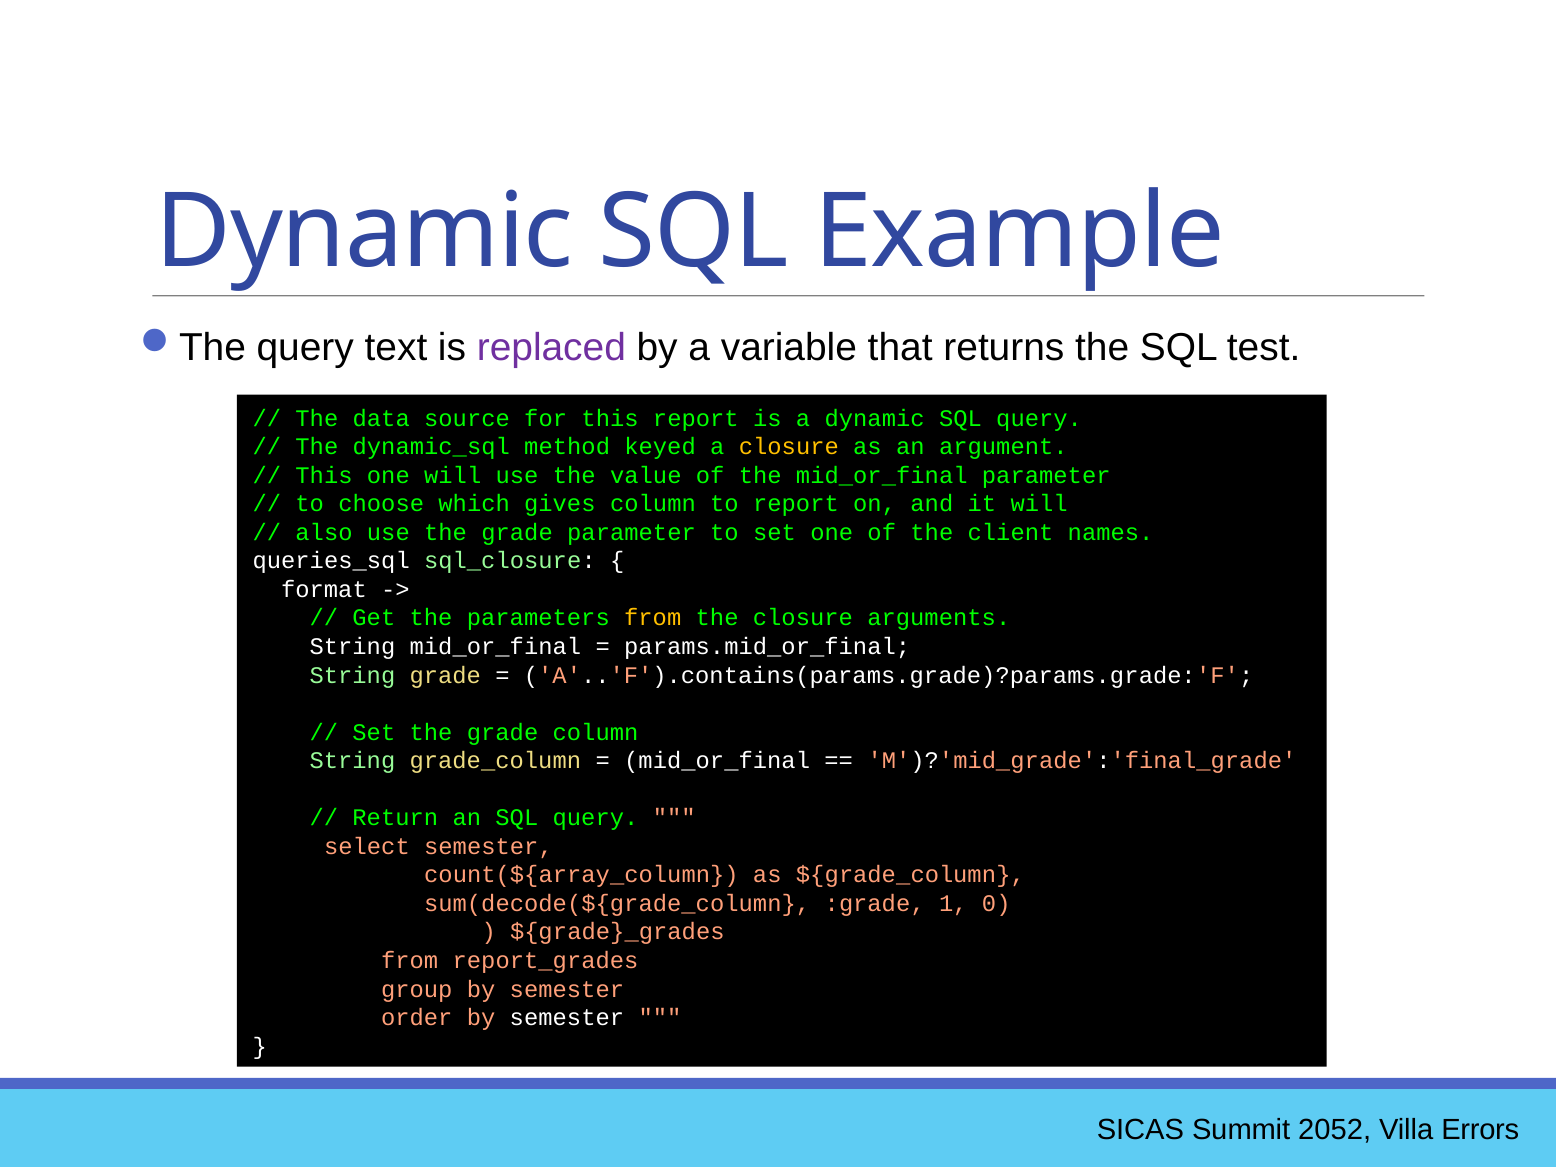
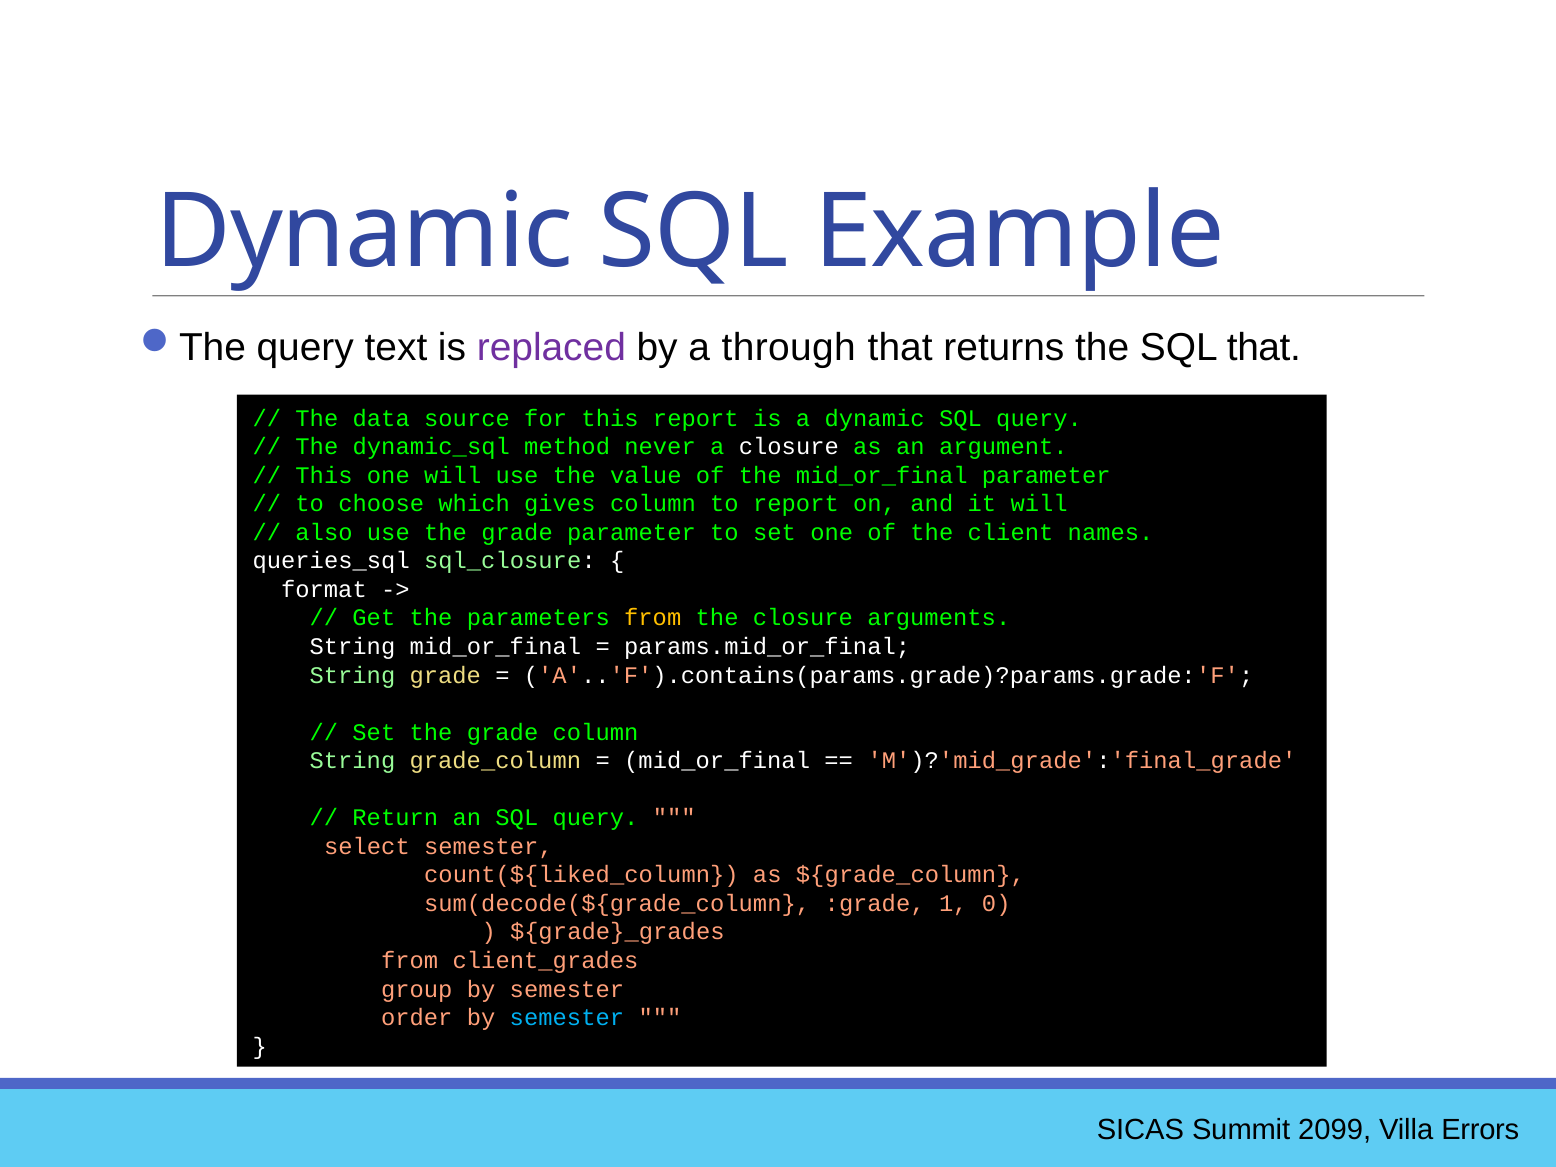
variable: variable -> through (789, 348)
SQL test: test -> that (1264, 348)
keyed: keyed -> never (660, 447)
closure colour: yellow -> white (789, 447)
count(${array_column: count(${array_column -> count(${liked_column (581, 875)
report_grades: report_grades -> client_grades (546, 961)
semester colour: white -> light blue (567, 1018)
2052: 2052 -> 2099 (1335, 1129)
